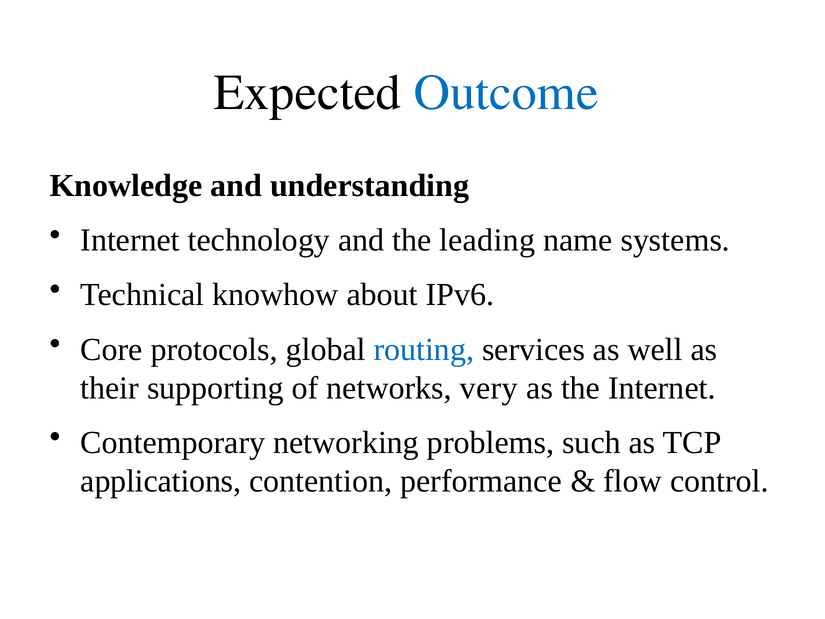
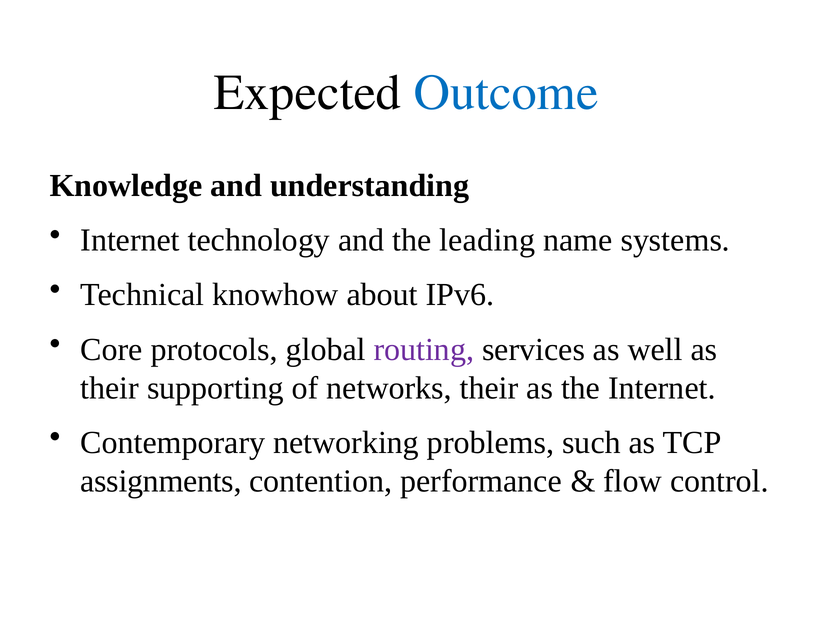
routing colour: blue -> purple (424, 349)
networks very: very -> their (489, 388)
applications: applications -> assignments (161, 481)
